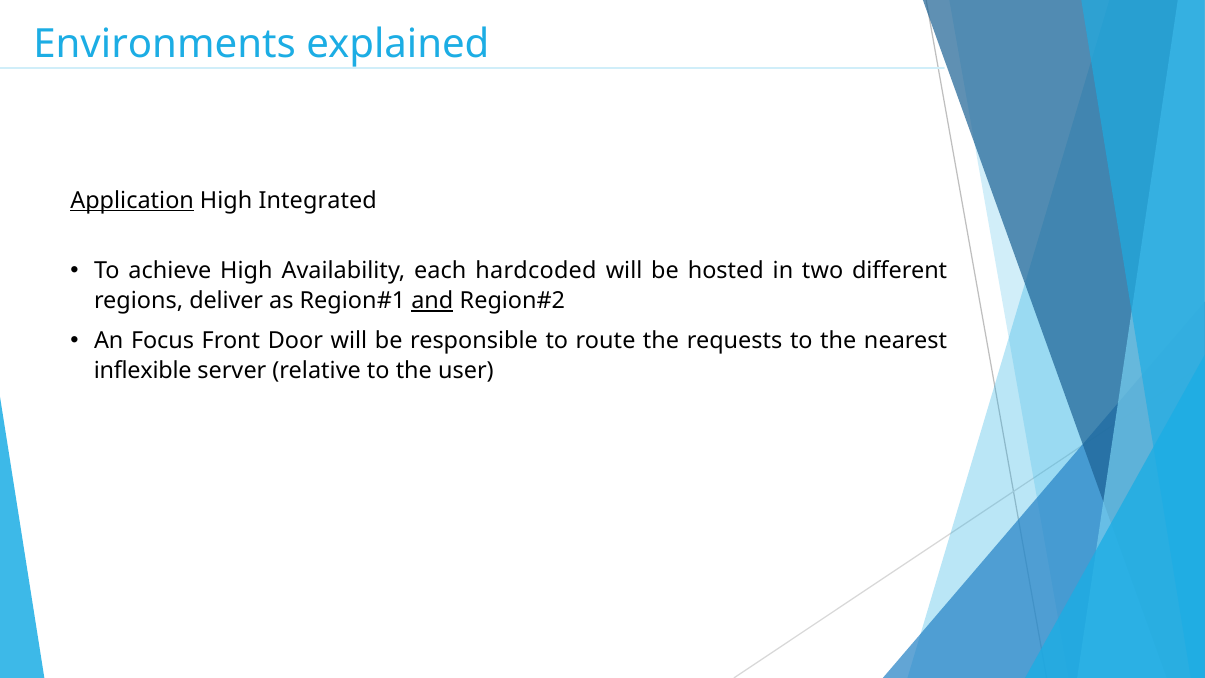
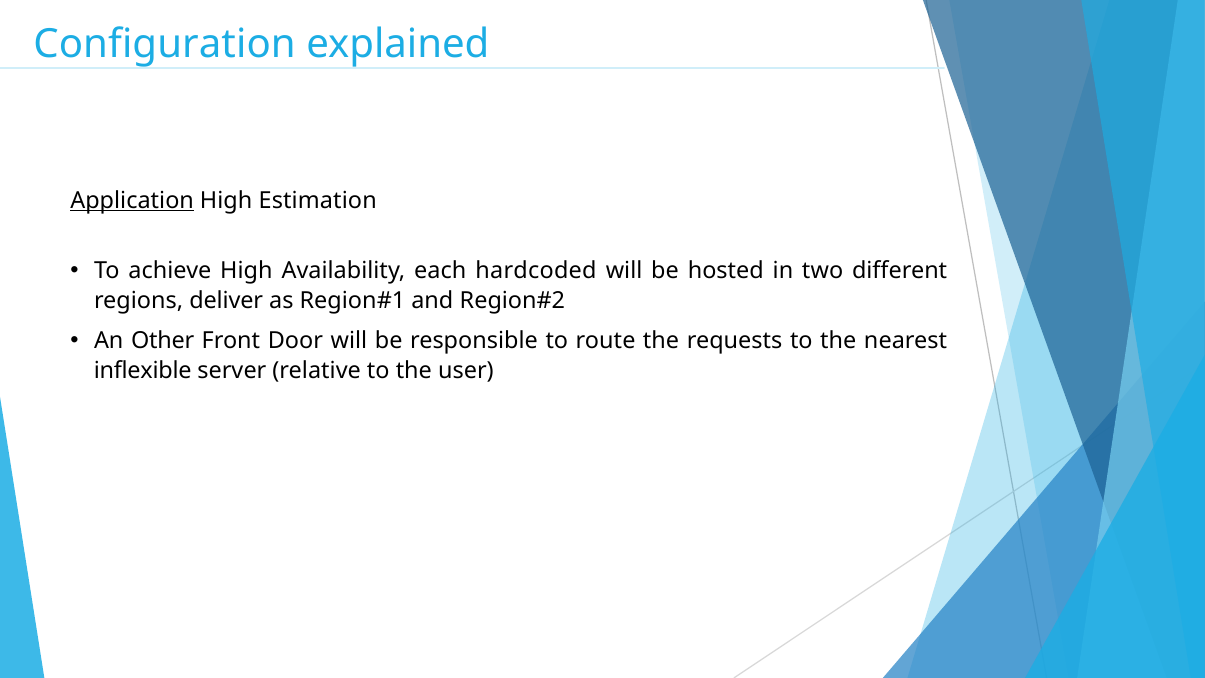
Environments: Environments -> Configuration (165, 44)
Integrated: Integrated -> Estimation (318, 200)
and underline: present -> none (432, 301)
Focus: Focus -> Other (163, 341)
